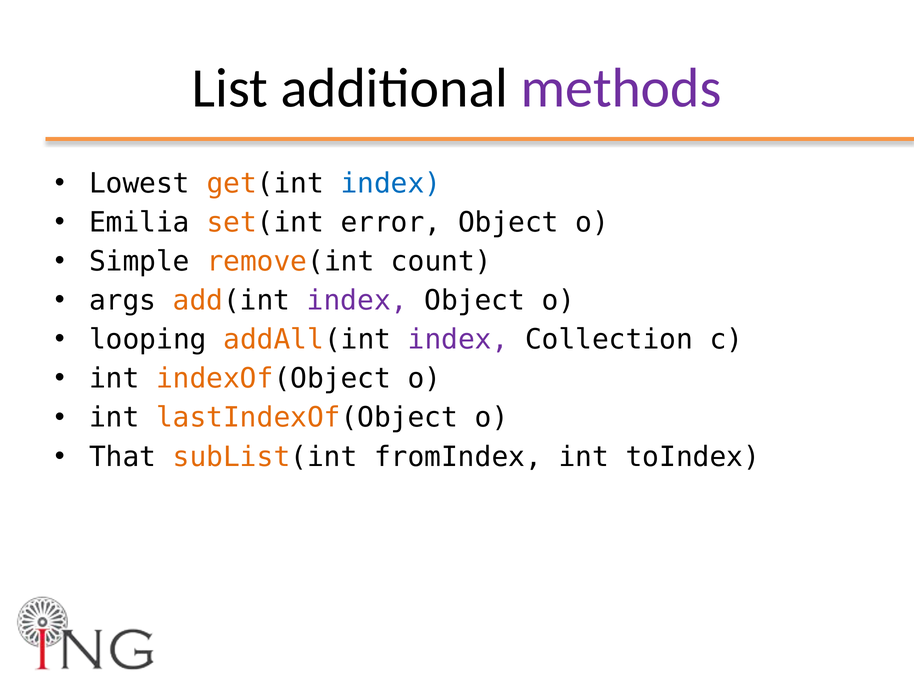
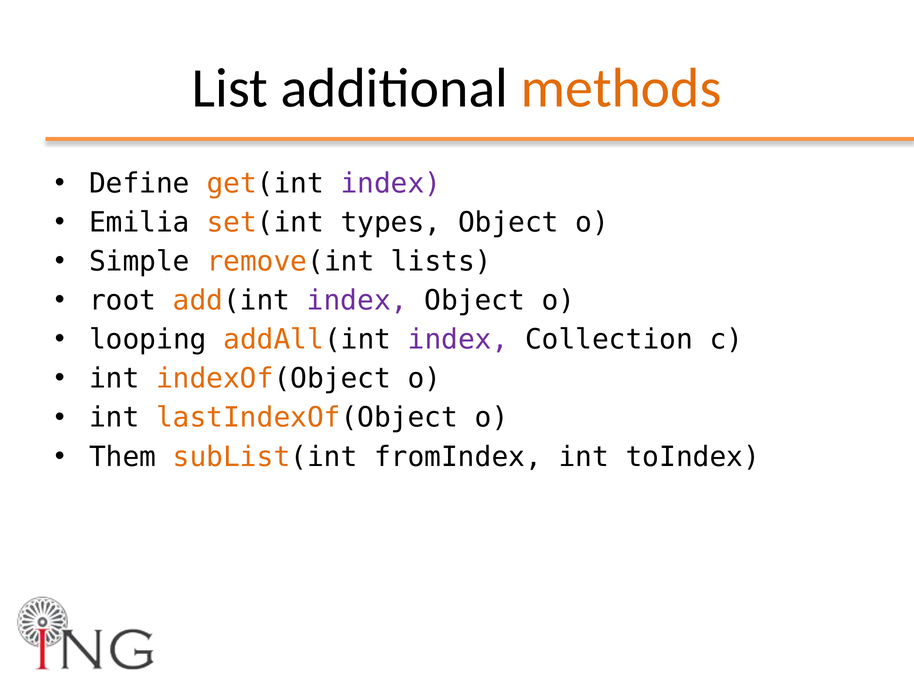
methods colour: purple -> orange (621, 88)
Lowest: Lowest -> Define (139, 183)
index colour: blue -> purple (391, 183)
error: error -> types (391, 222)
count: count -> lists (441, 261)
args: args -> root (123, 300)
That: That -> Them (123, 456)
